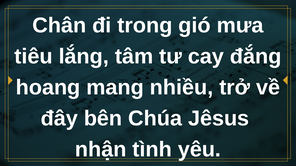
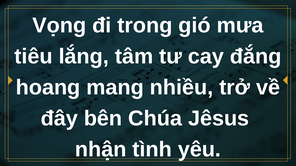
Chân: Chân -> Vọng (59, 26)
